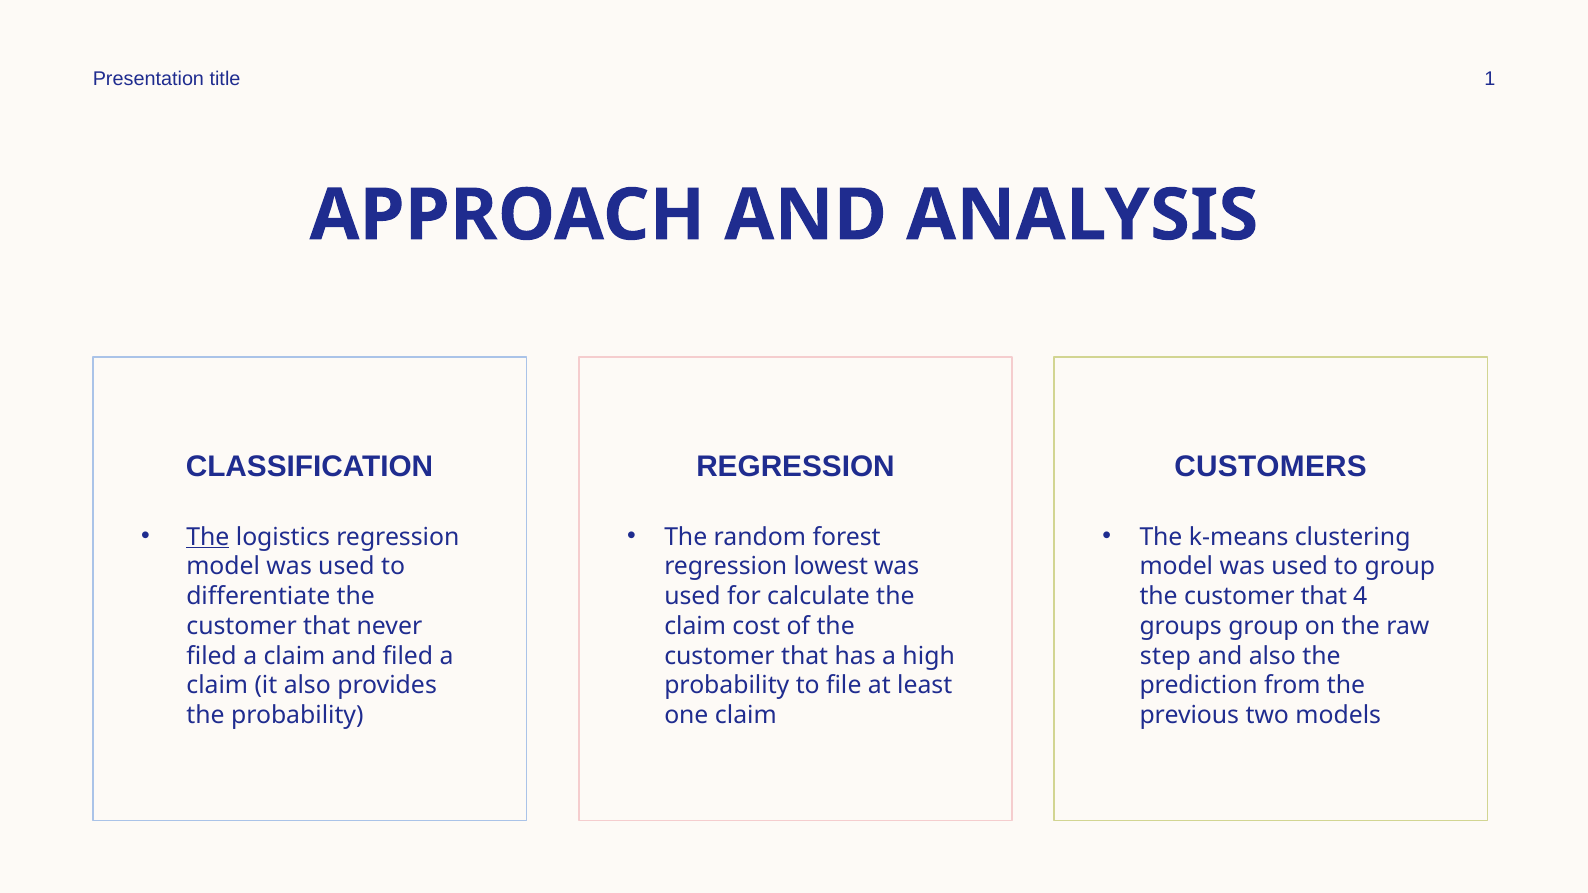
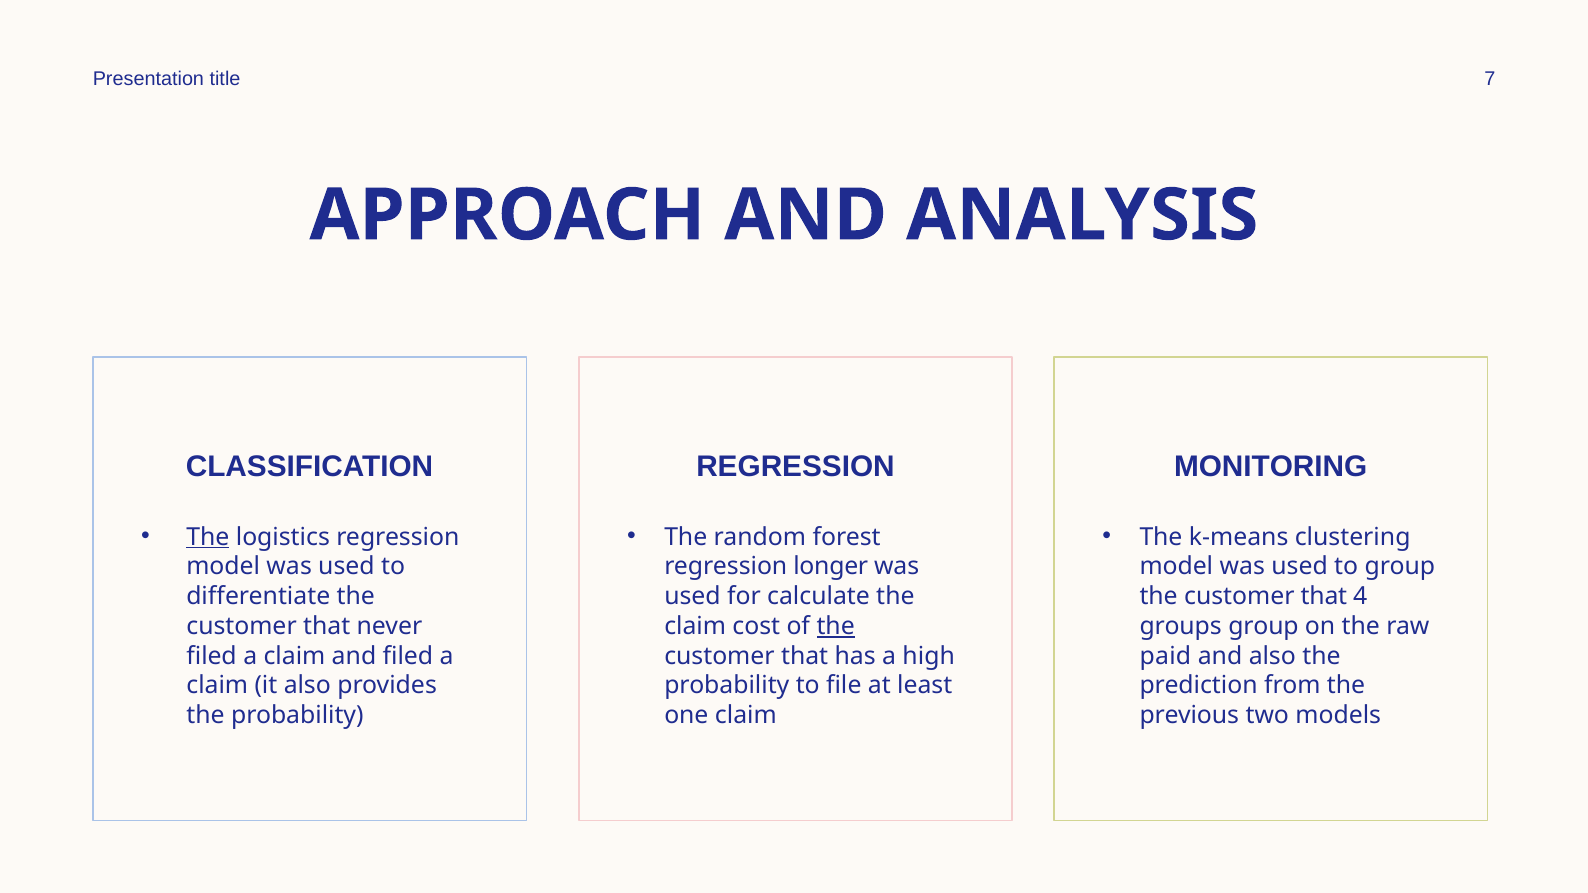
1: 1 -> 7 (1490, 79)
CUSTOMERS: CUSTOMERS -> MONITORING (1271, 467)
lowest: lowest -> longer (831, 567)
the underline: none -> present (836, 626)
step: step -> paid (1165, 656)
